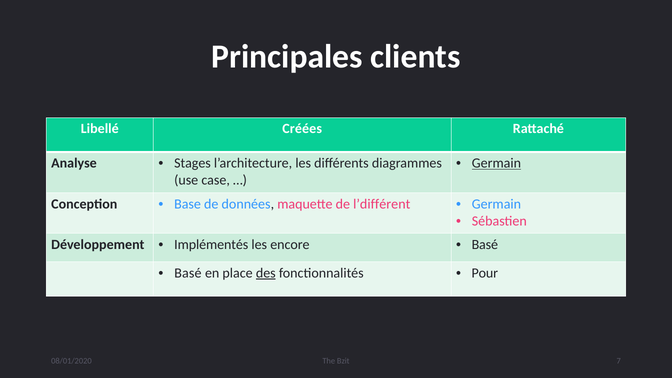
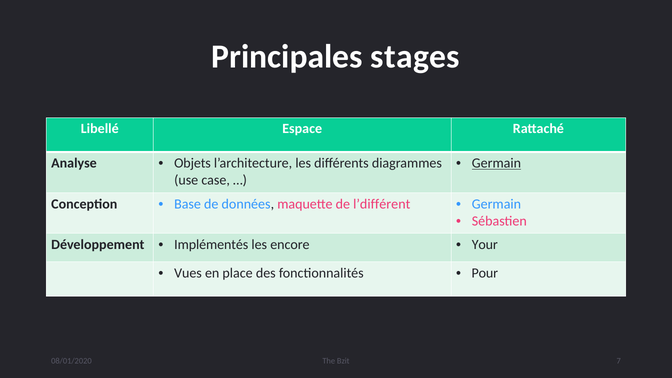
clients: clients -> stages (415, 56)
Créées: Créées -> Espace (302, 129)
Stages: Stages -> Objets (193, 163)
Basé: Basé -> Your (485, 245)
Basé: Basé -> Vues (188, 273)
des underline: present -> none (266, 273)
